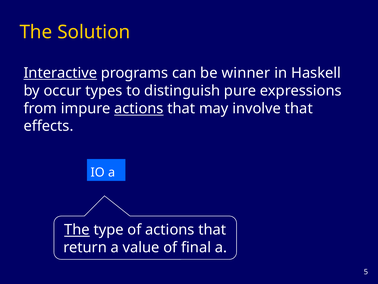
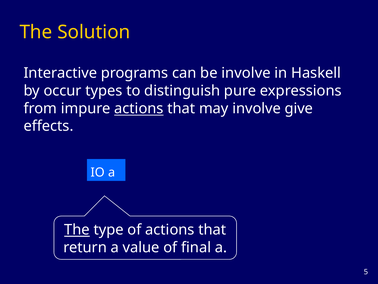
Interactive underline: present -> none (60, 73)
be winner: winner -> involve (246, 73)
involve that: that -> give (299, 108)
